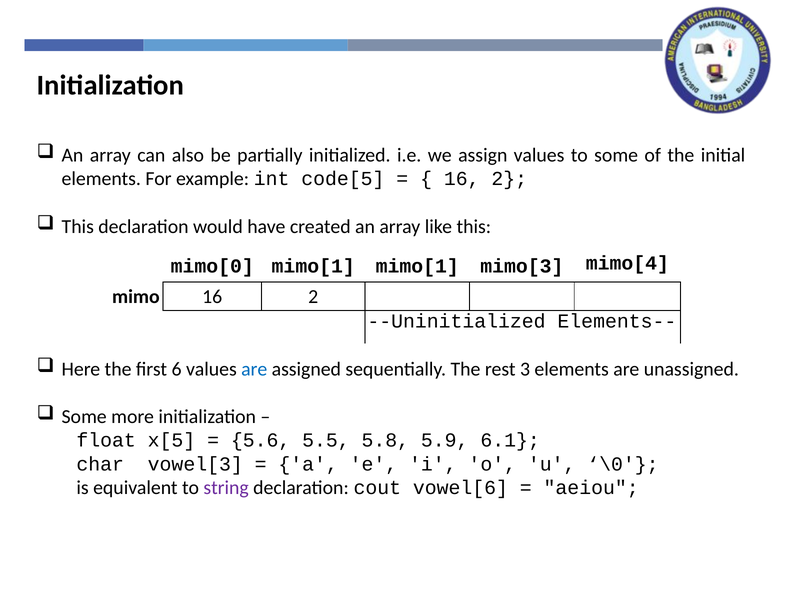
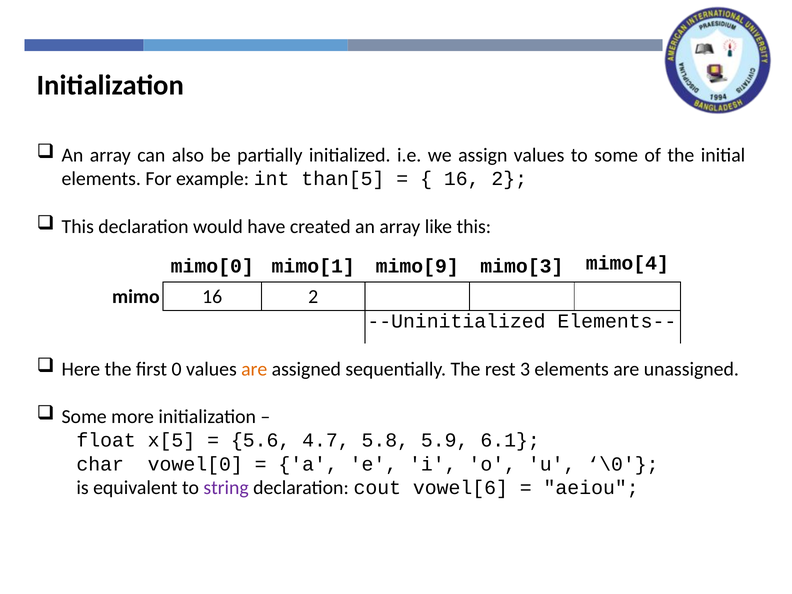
code[5: code[5 -> than[5 (343, 179)
mimo[1 mimo[1: mimo[1 -> mimo[9 (417, 266)
6: 6 -> 0 (177, 369)
are colour: blue -> orange (254, 369)
5.5: 5.5 -> 4.7 (326, 440)
vowel[3: vowel[3 -> vowel[0 (195, 464)
